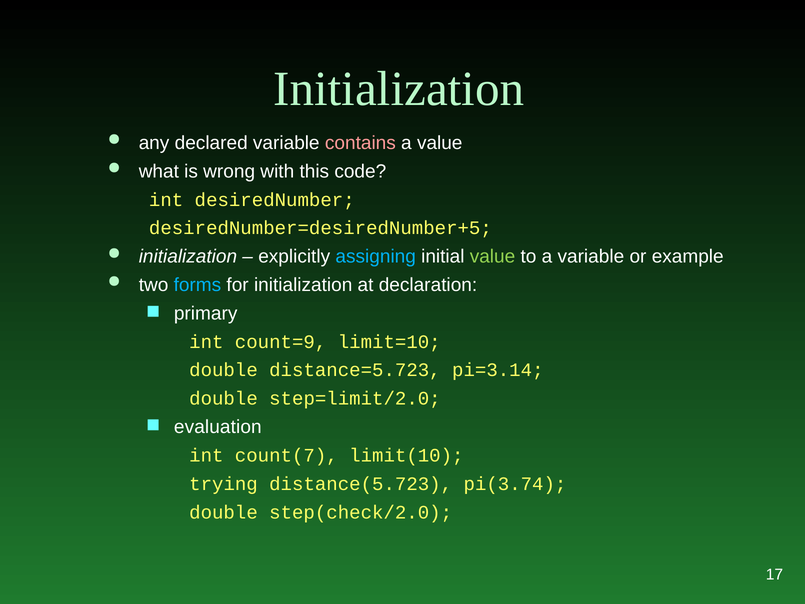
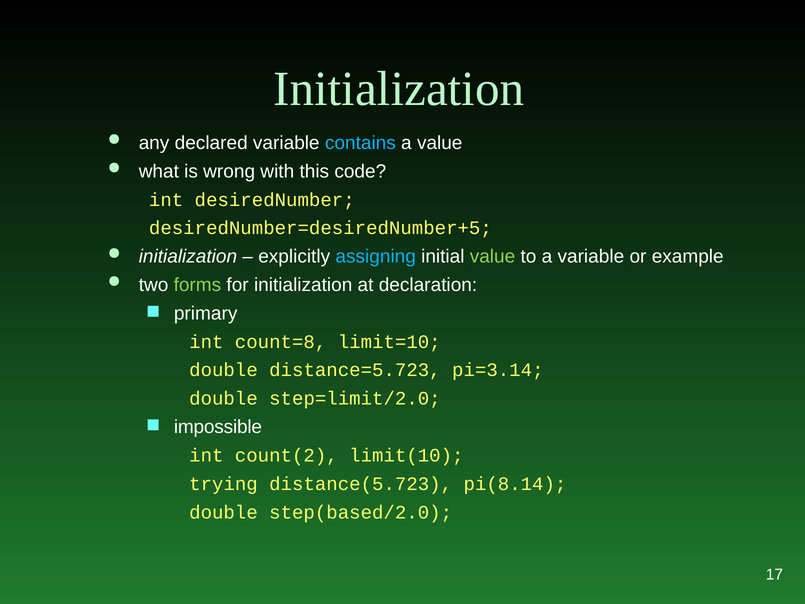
contains colour: pink -> light blue (360, 143)
forms colour: light blue -> light green (197, 285)
count=9: count=9 -> count=8 (281, 342)
evaluation: evaluation -> impossible (218, 427)
count(7: count(7 -> count(2 (286, 455)
pi(3.74: pi(3.74 -> pi(8.14 (515, 484)
step(check/2.0: step(check/2.0 -> step(based/2.0 (361, 512)
